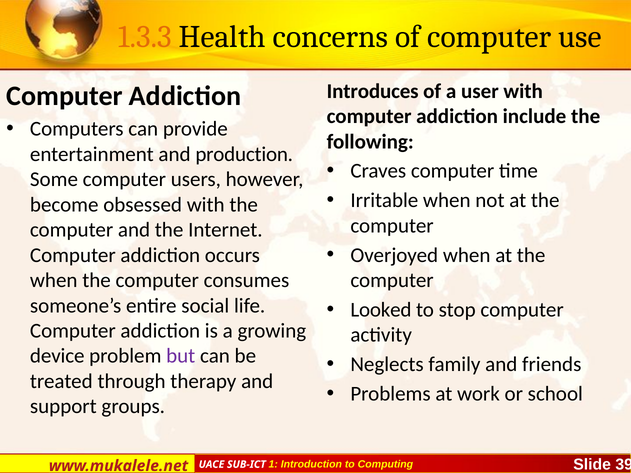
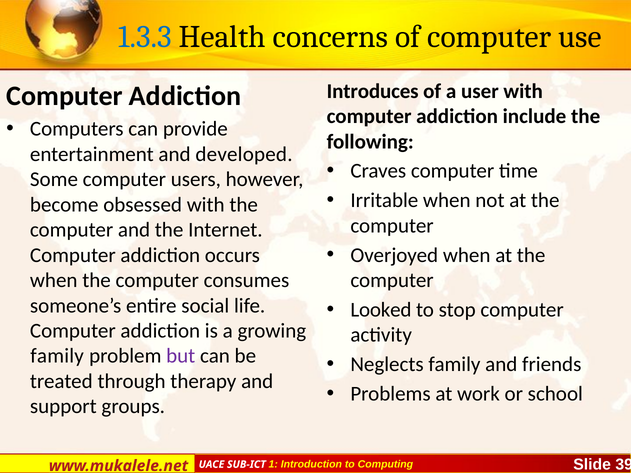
1.3.3 colour: orange -> blue (145, 37)
production: production -> developed (244, 154)
device: device -> family (57, 356)
